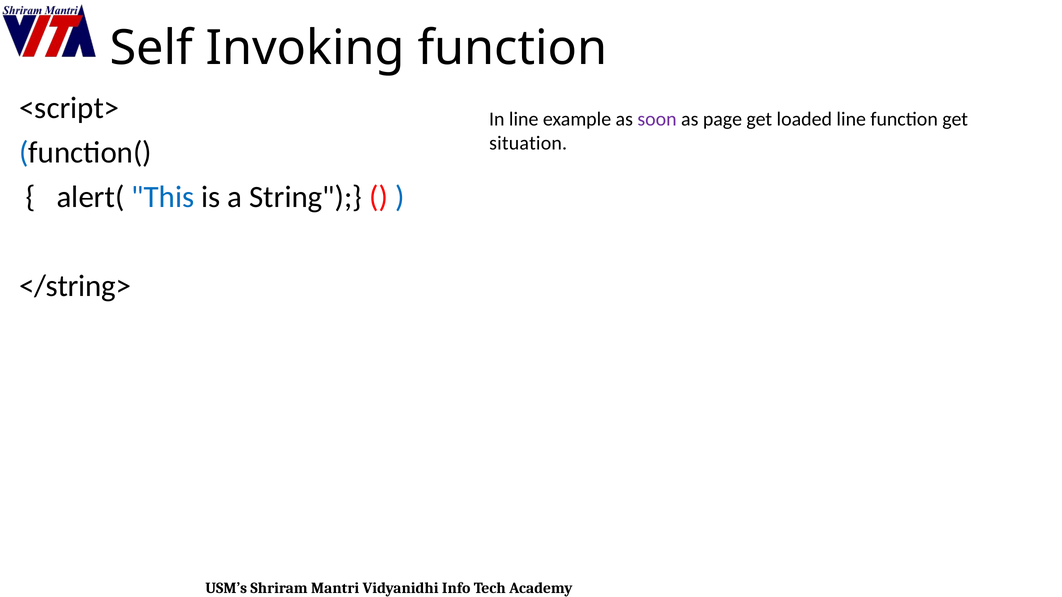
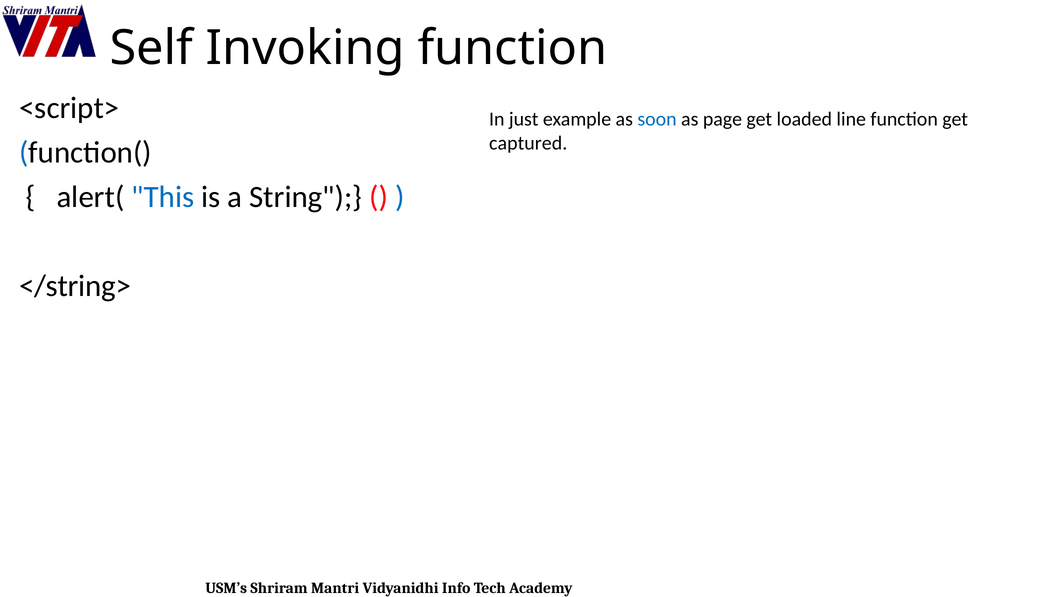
In line: line -> just (524, 119)
soon colour: purple -> blue (657, 119)
situation: situation -> captured (528, 143)
